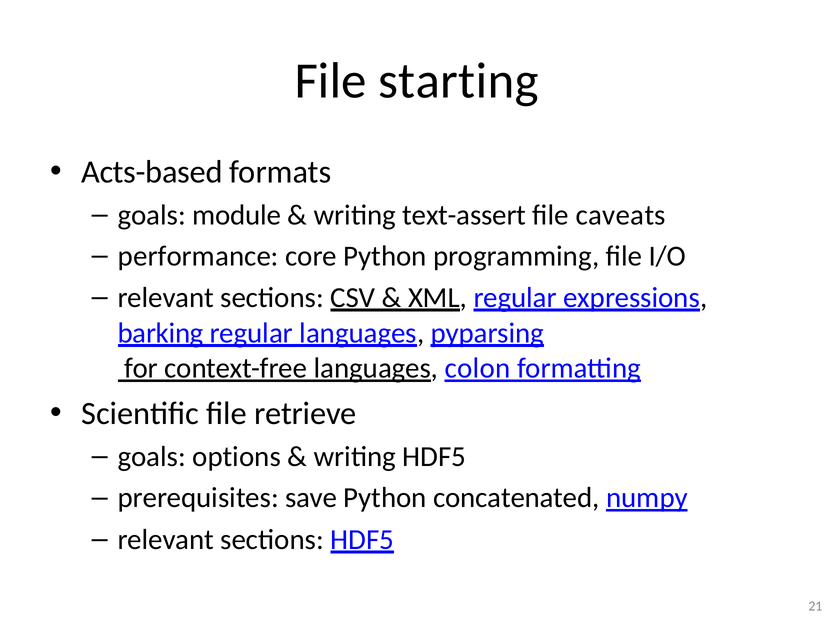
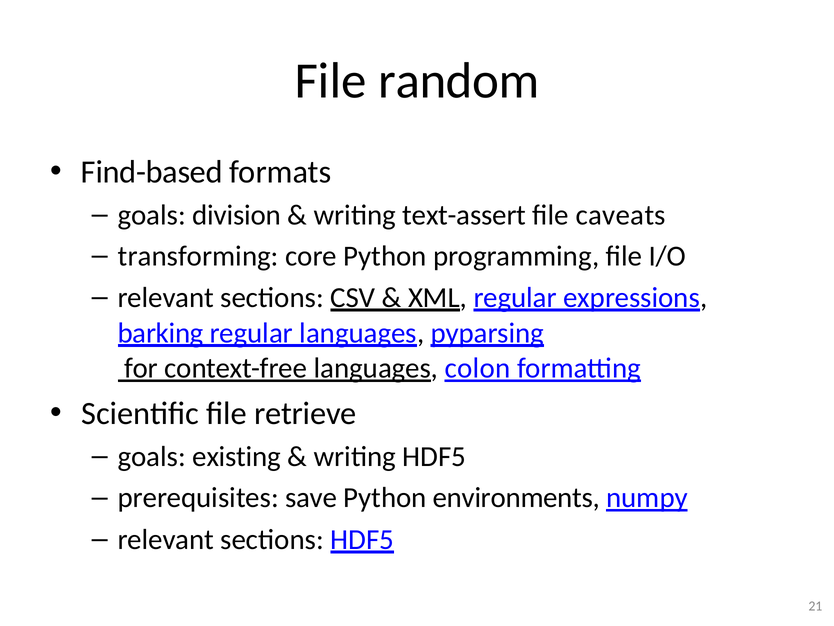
starting: starting -> random (459, 81)
Acts-based: Acts-based -> Find-based (152, 172)
module: module -> division (237, 215)
performance: performance -> transforming (198, 256)
options: options -> existing (237, 456)
concatenated: concatenated -> environments (516, 497)
